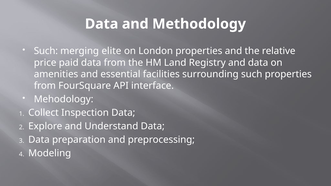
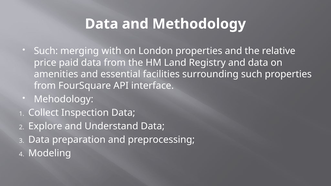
elite: elite -> with (111, 51)
